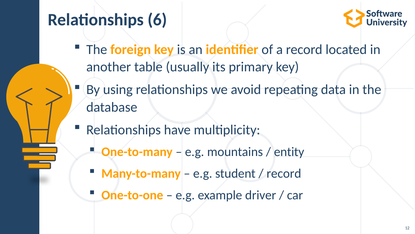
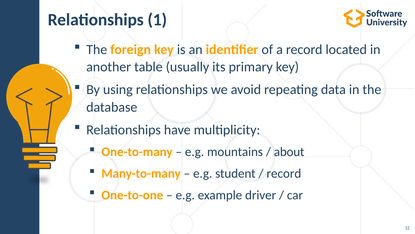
6: 6 -> 1 (157, 20)
entity: entity -> about (289, 152)
